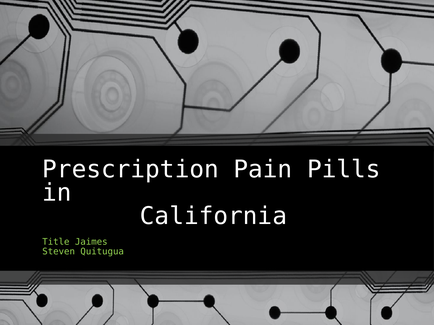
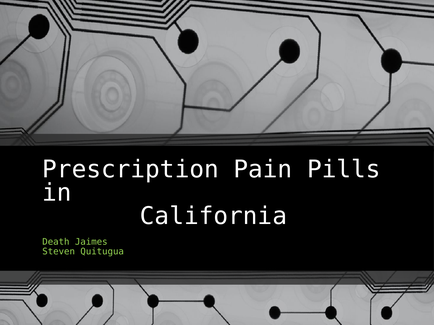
Title: Title -> Death (56, 242)
